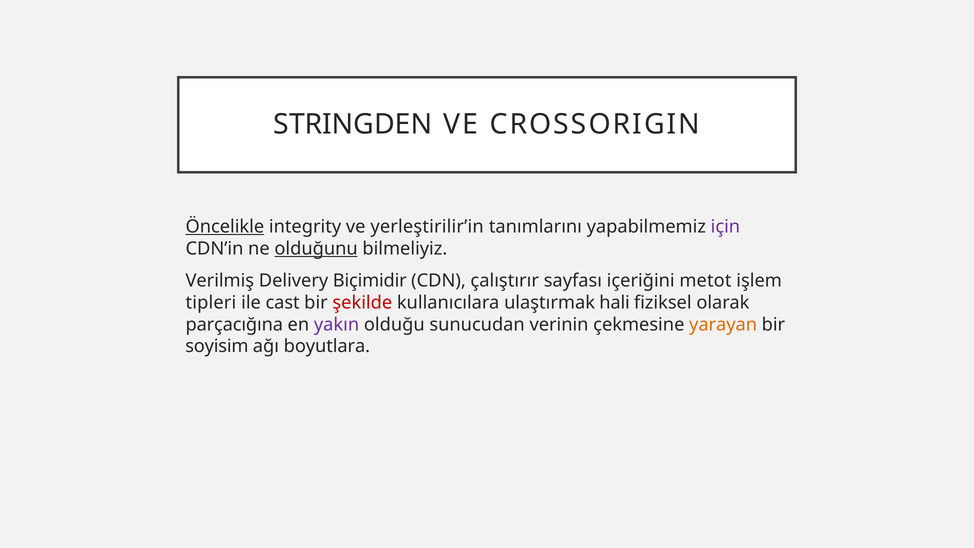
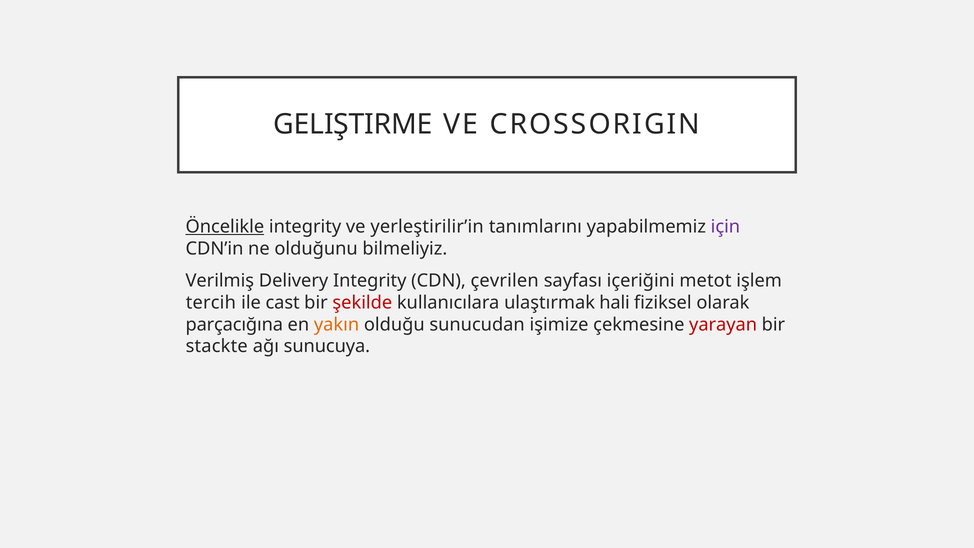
STRINGDEN: STRINGDEN -> GELIŞTIRME (353, 124)
olduğunu underline: present -> none (316, 249)
Delivery Biçimidir: Biçimidir -> Integrity (370, 281)
çalıştırır: çalıştırır -> çevrilen (505, 281)
tipleri: tipleri -> tercih (211, 303)
yakın colour: purple -> orange (337, 324)
verinin: verinin -> işimize (559, 324)
yarayan colour: orange -> red (723, 324)
soyisim: soyisim -> stackte (217, 346)
boyutlara: boyutlara -> sunucuya (327, 346)
